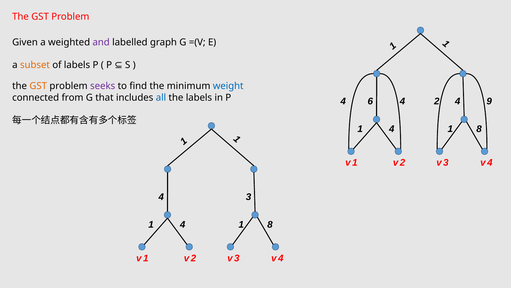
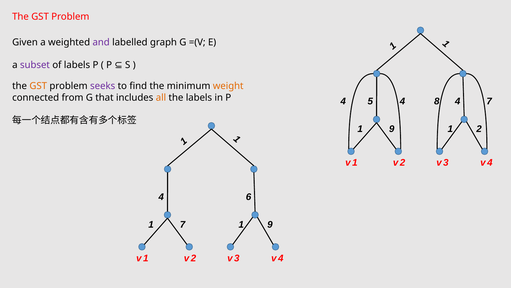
subset colour: orange -> purple (35, 65)
weight colour: blue -> orange (228, 86)
all colour: blue -> orange (161, 97)
6: 6 -> 5 (370, 101)
2: 2 -> 8 (437, 101)
4 9: 9 -> 7 (489, 101)
4: 4 -> 9 (392, 129)
8: 8 -> 2 (479, 129)
3: 3 -> 6 (249, 197)
4: 4 -> 7 (183, 224)
8: 8 -> 9 (270, 224)
